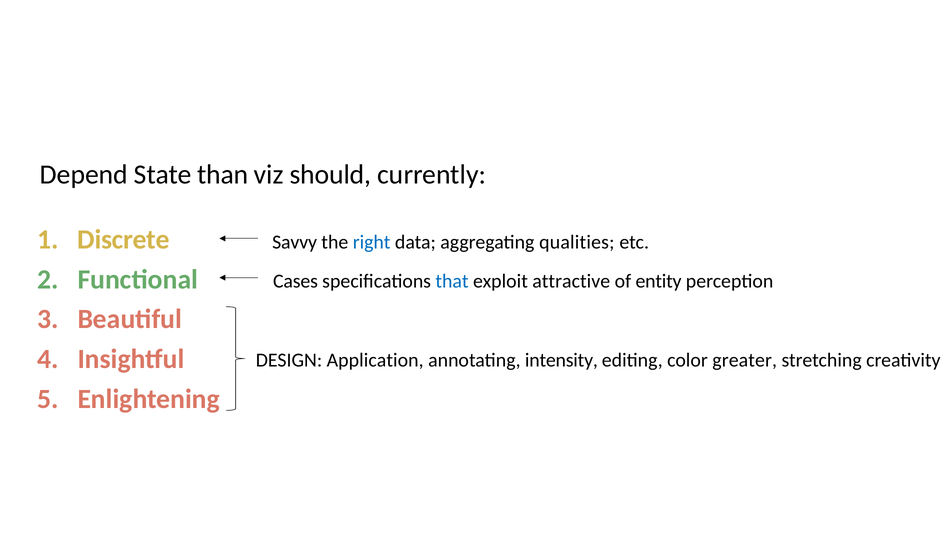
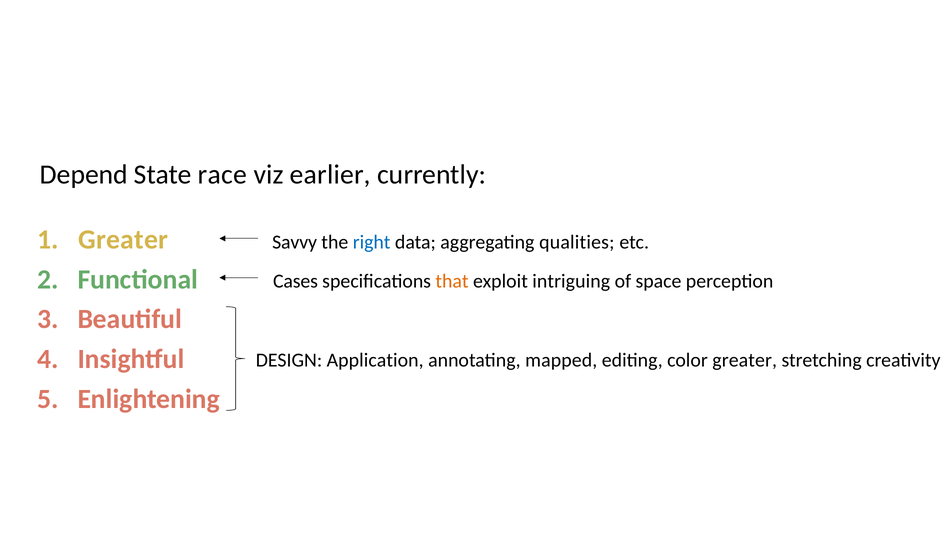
than: than -> race (222, 175)
should: should -> earlier (330, 175)
Discrete: Discrete -> Greater (123, 240)
that colour: blue -> orange (452, 281)
attractive: attractive -> intriguing (571, 281)
entity: entity -> space (658, 281)
intensity: intensity -> mapped (561, 360)
